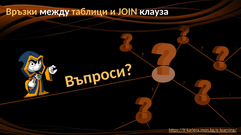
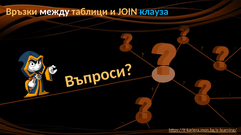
клауза colour: white -> light blue (154, 12)
